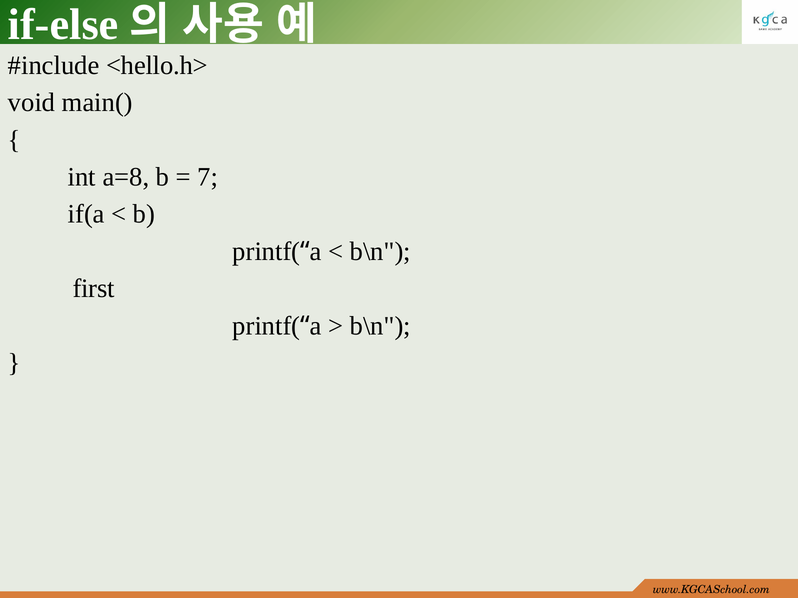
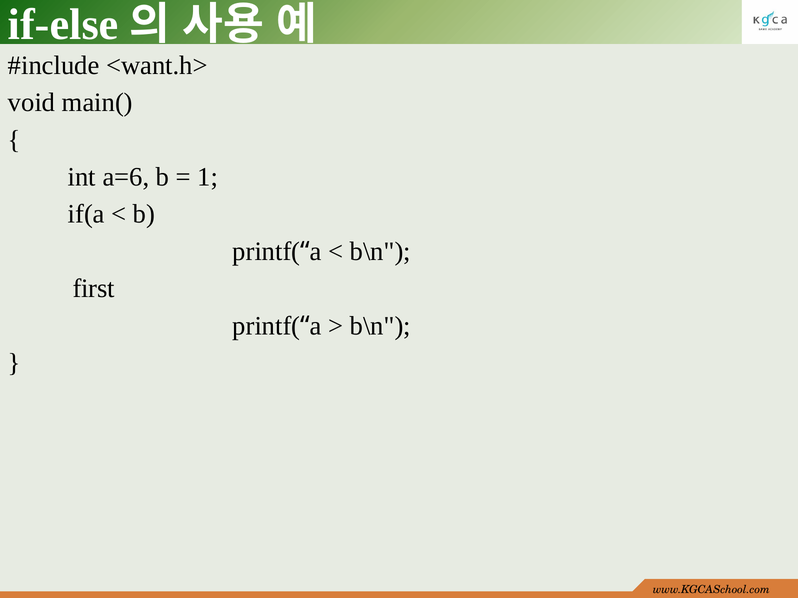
<hello.h>: <hello.h> -> <want.h> (157, 65)
a=8: a=8 -> a=6 (126, 177)
7: 7 -> 1 (208, 177)
